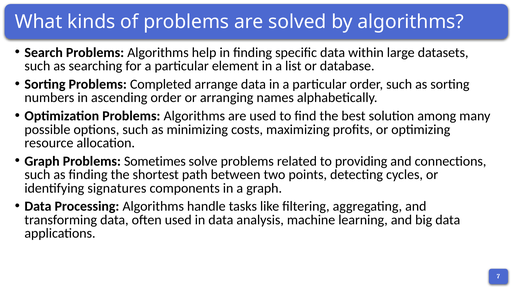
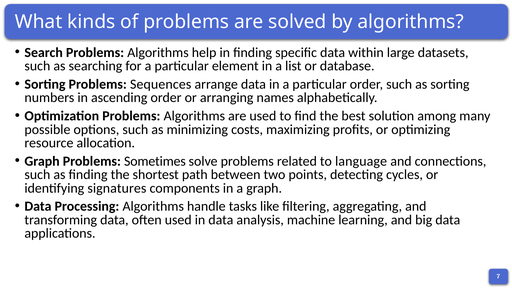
Completed: Completed -> Sequences (161, 84)
providing: providing -> language (361, 161)
